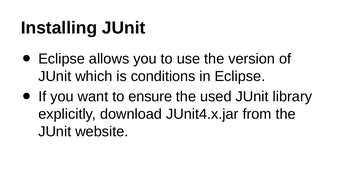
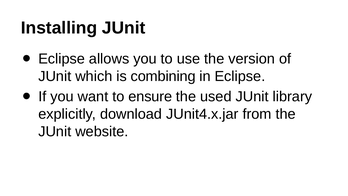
conditions: conditions -> combining (163, 76)
